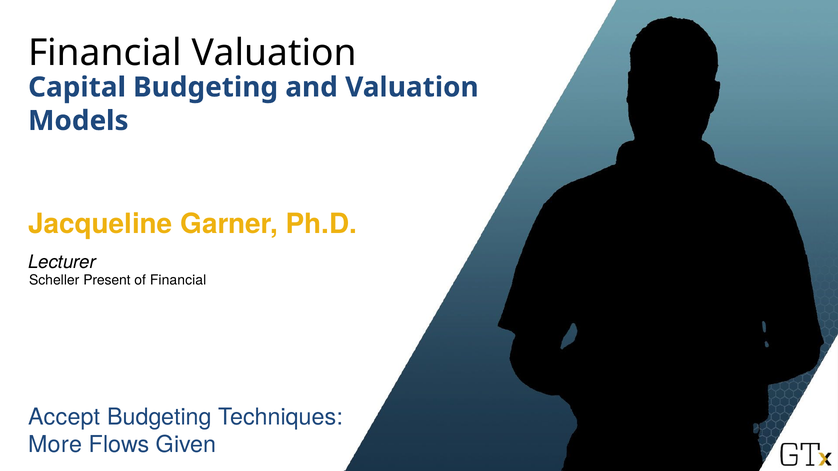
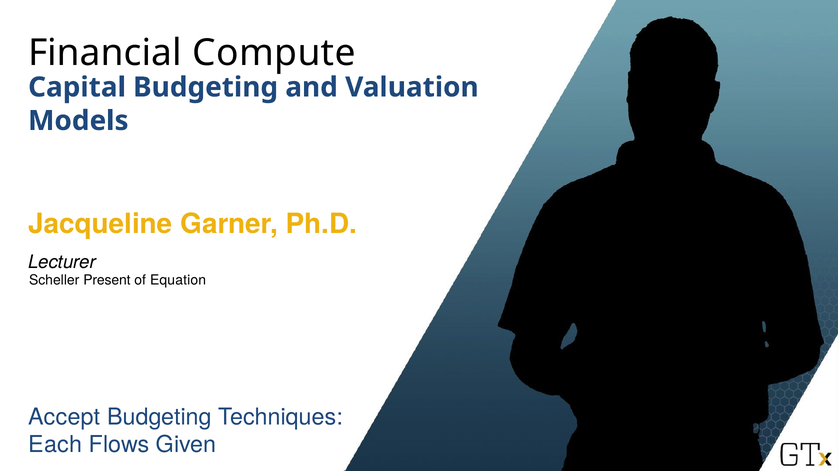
Financial Valuation: Valuation -> Compute (274, 53)
of Financial: Financial -> Equation (178, 281)
More: More -> Each (55, 445)
